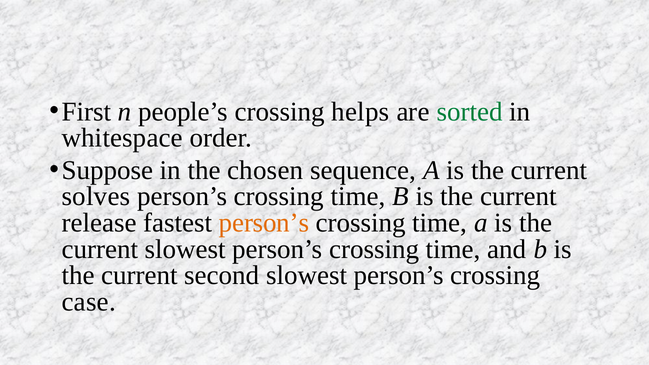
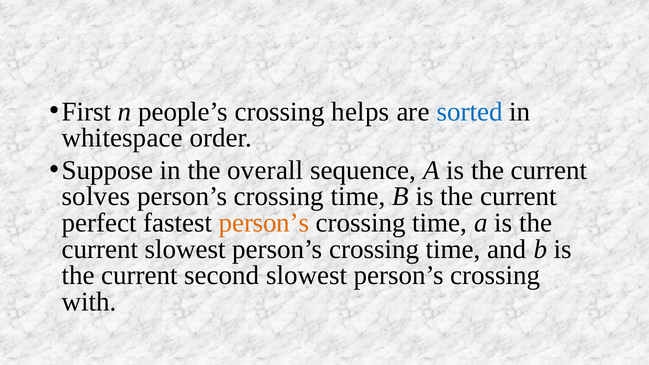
sorted colour: green -> blue (470, 112)
chosen: chosen -> overall (265, 170)
release: release -> perfect (99, 223)
case: case -> with (89, 302)
